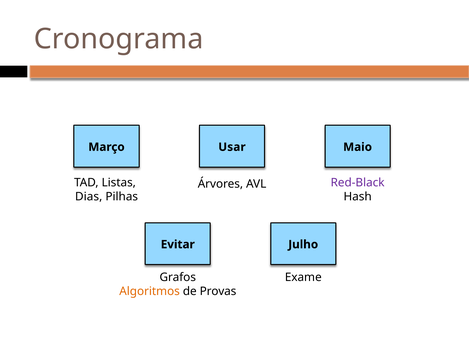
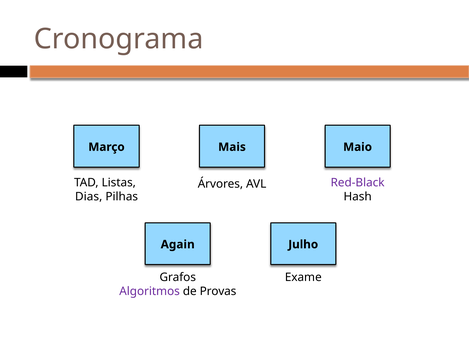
Usar: Usar -> Mais (232, 147)
Evitar: Evitar -> Again (178, 244)
Algoritmos colour: orange -> purple (150, 291)
